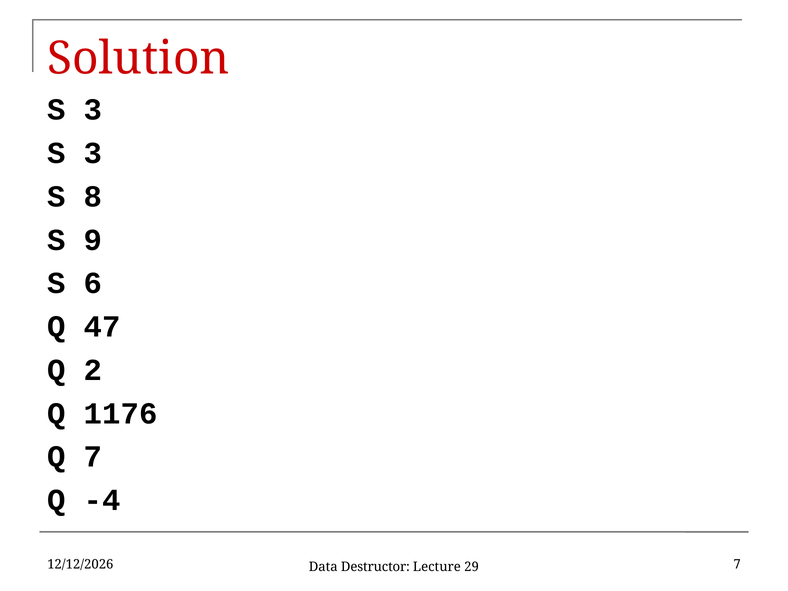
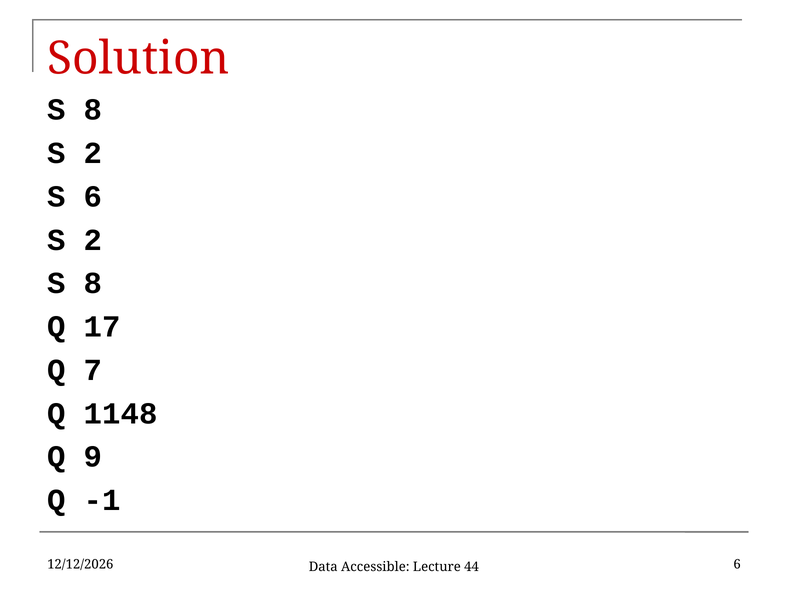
3: 3 -> 8 (93, 110)
3: 3 -> 2 (93, 153)
S 8: 8 -> 6 (93, 197)
9: 9 -> 2 (93, 240)
6: 6 -> 8 (93, 283)
47: 47 -> 17 (102, 327)
2: 2 -> 7 (93, 370)
1176: 1176 -> 1148 (121, 413)
Q 7: 7 -> 9 (93, 457)
-4: -4 -> -1 (102, 500)
7: 7 -> 6 (737, 564)
Destructor: Destructor -> Accessible (375, 567)
29: 29 -> 44 (472, 567)
